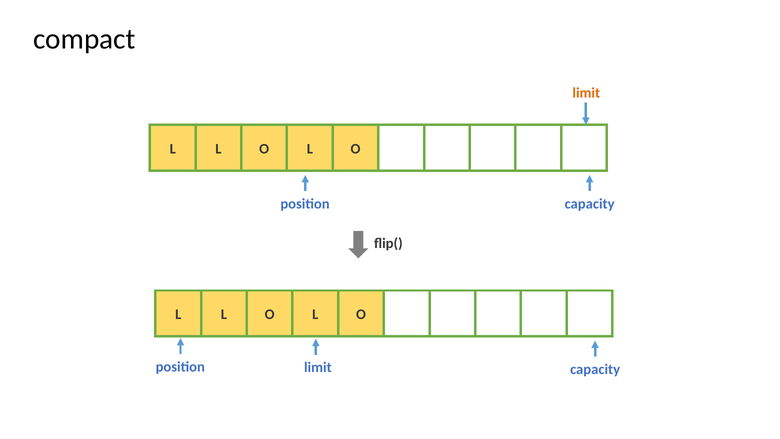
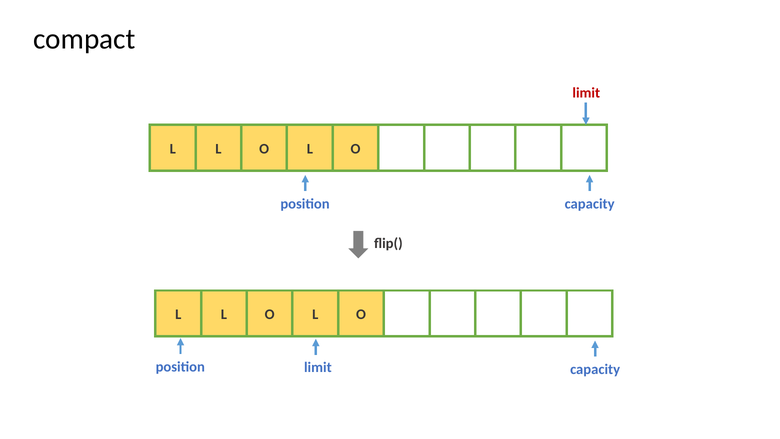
limit colour: orange -> red (586, 93)
